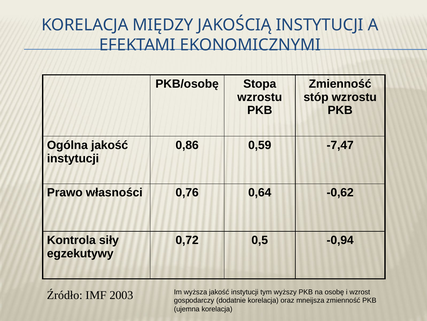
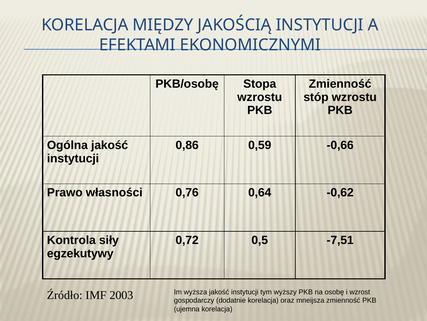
-7,47: -7,47 -> -0,66 (340, 145)
-0,94: -0,94 -> -7,51 (340, 240)
